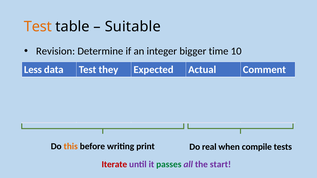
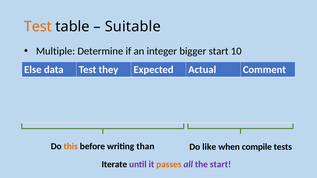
Revision: Revision -> Multiple (56, 51)
bigger time: time -> start (219, 51)
Less: Less -> Else (33, 70)
print: print -> than (145, 147)
real: real -> like (209, 147)
Iterate colour: red -> black (114, 165)
passes colour: green -> orange (169, 165)
